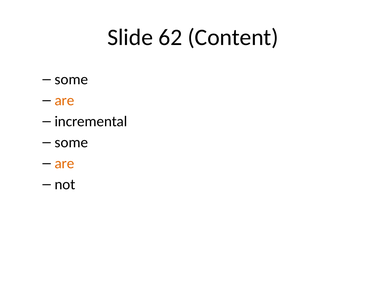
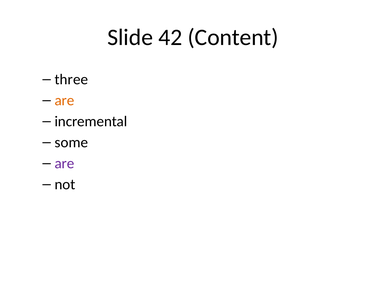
62: 62 -> 42 (170, 37)
some: some -> three (71, 80)
are colour: orange -> purple (64, 164)
